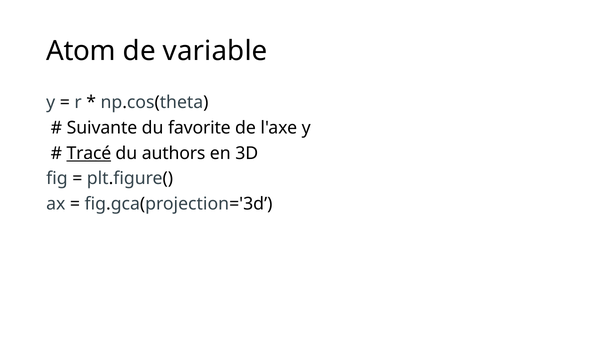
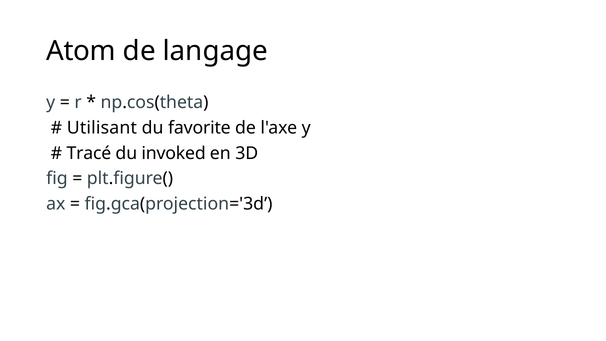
variable: variable -> langage (215, 51)
Suivante: Suivante -> Utilisant (102, 128)
Tracé underline: present -> none (89, 153)
authors: authors -> invoked (174, 153)
